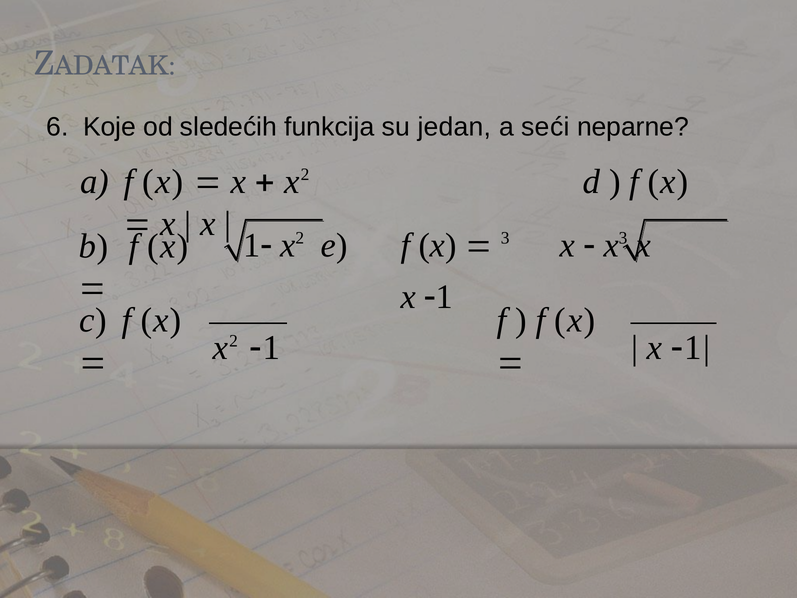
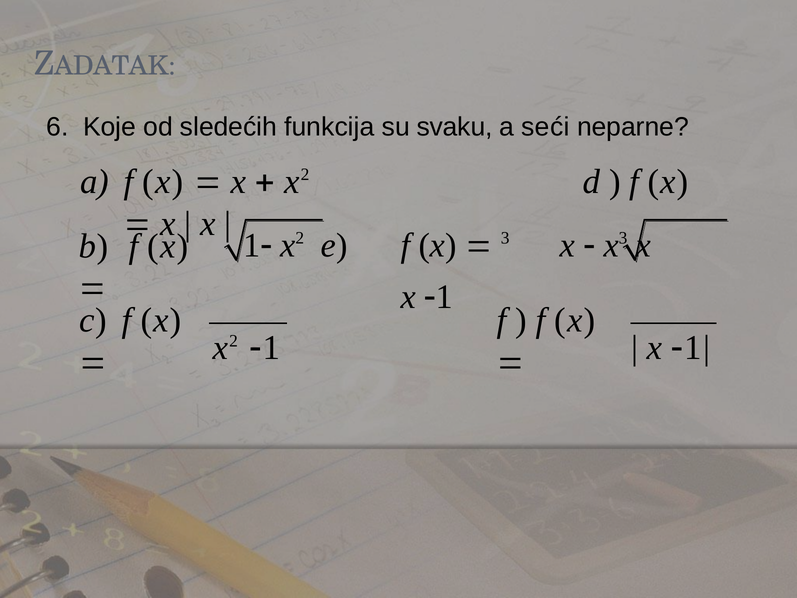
jedan: jedan -> svaku (455, 127)
